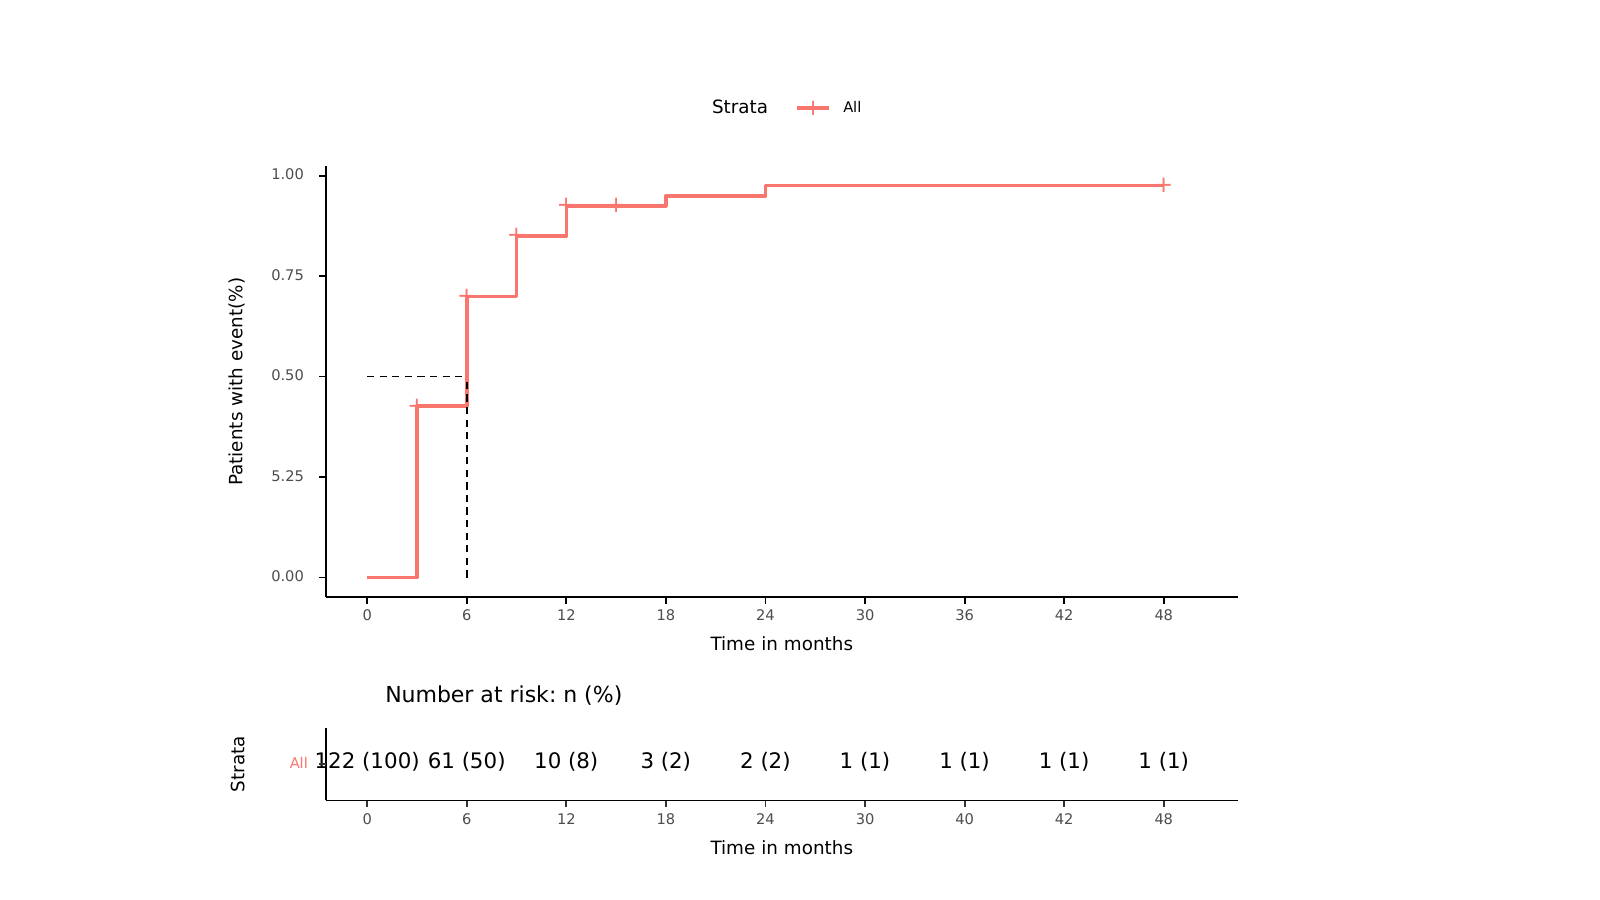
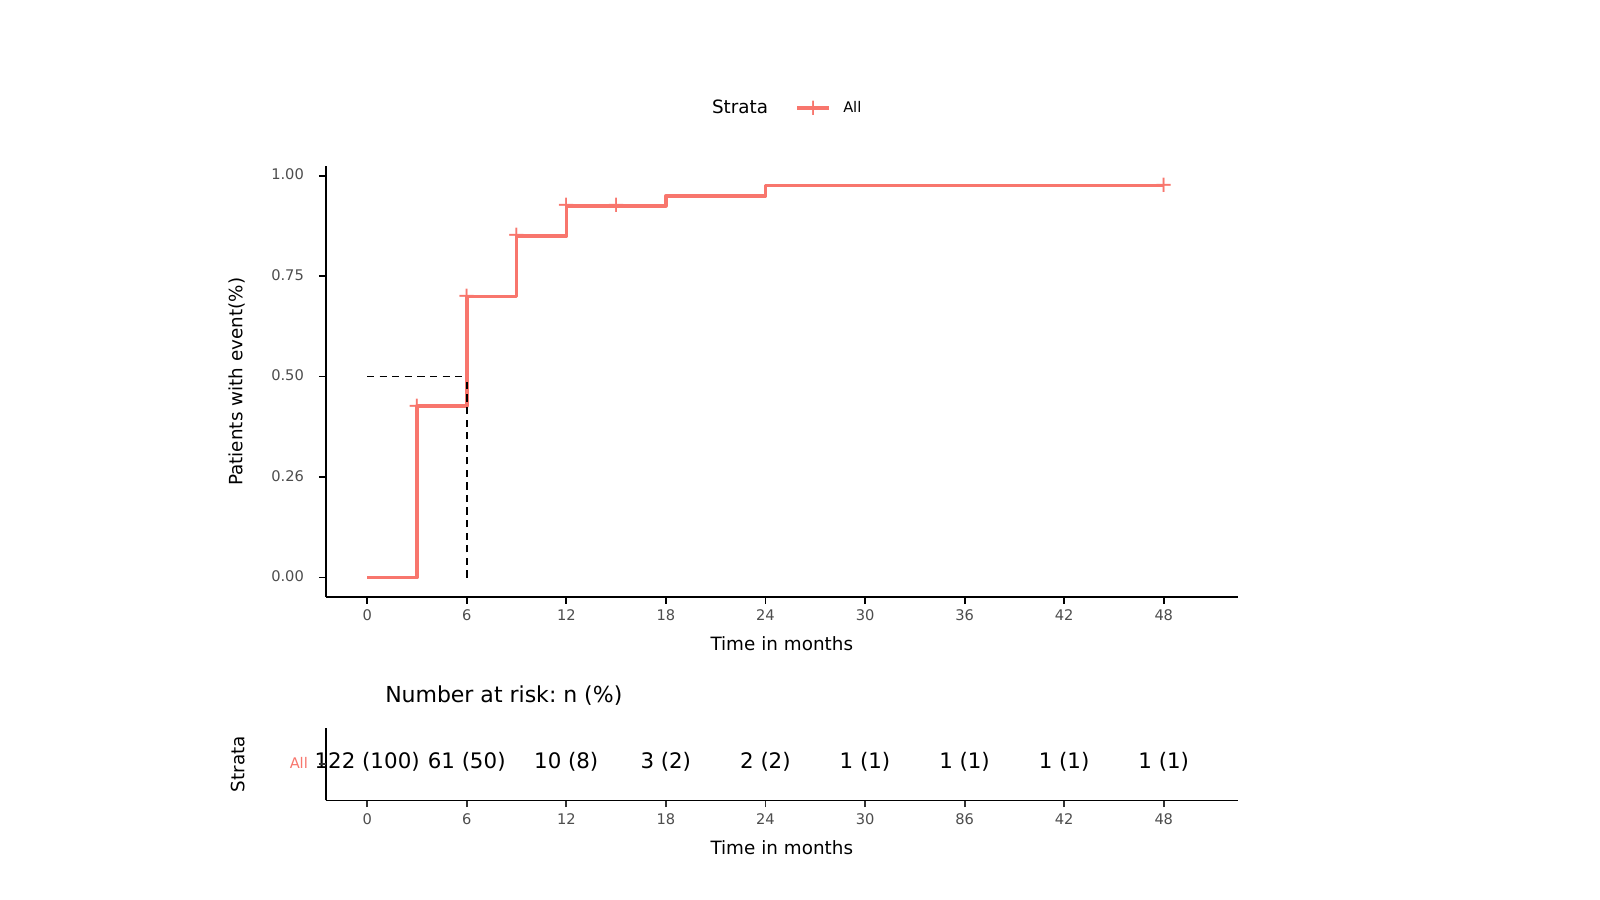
5.25: 5.25 -> 0.26 (288, 476)
40: 40 -> 86 (965, 819)
